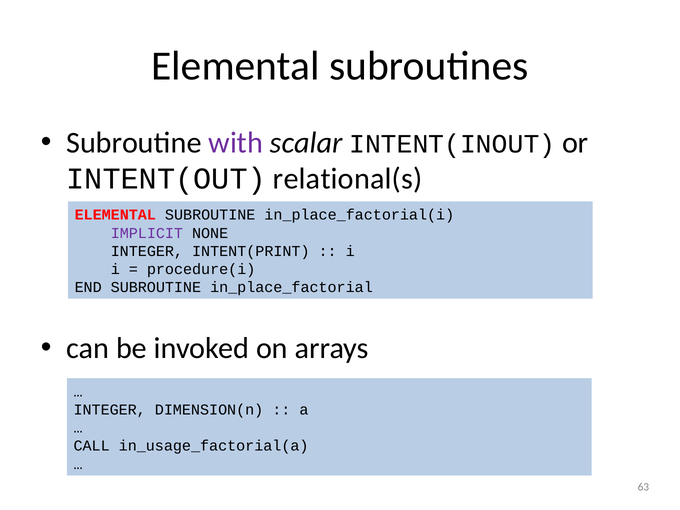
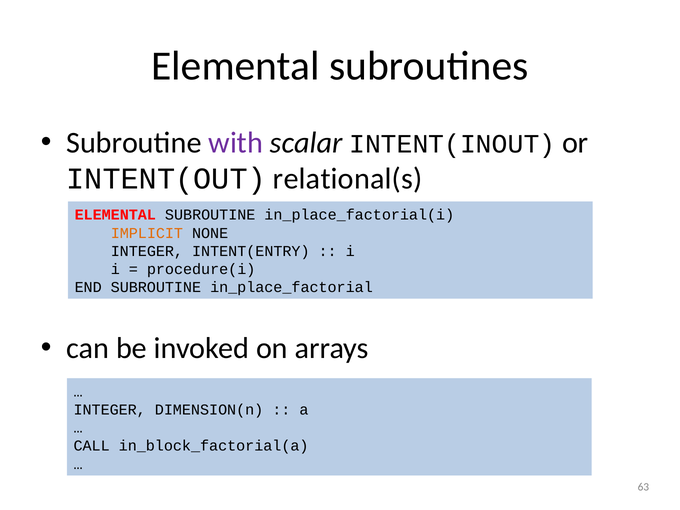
IMPLICIT colour: purple -> orange (147, 233)
INTENT(PRINT: INTENT(PRINT -> INTENT(ENTRY (251, 251)
in_usage_factorial(a: in_usage_factorial(a -> in_block_factorial(a (214, 446)
